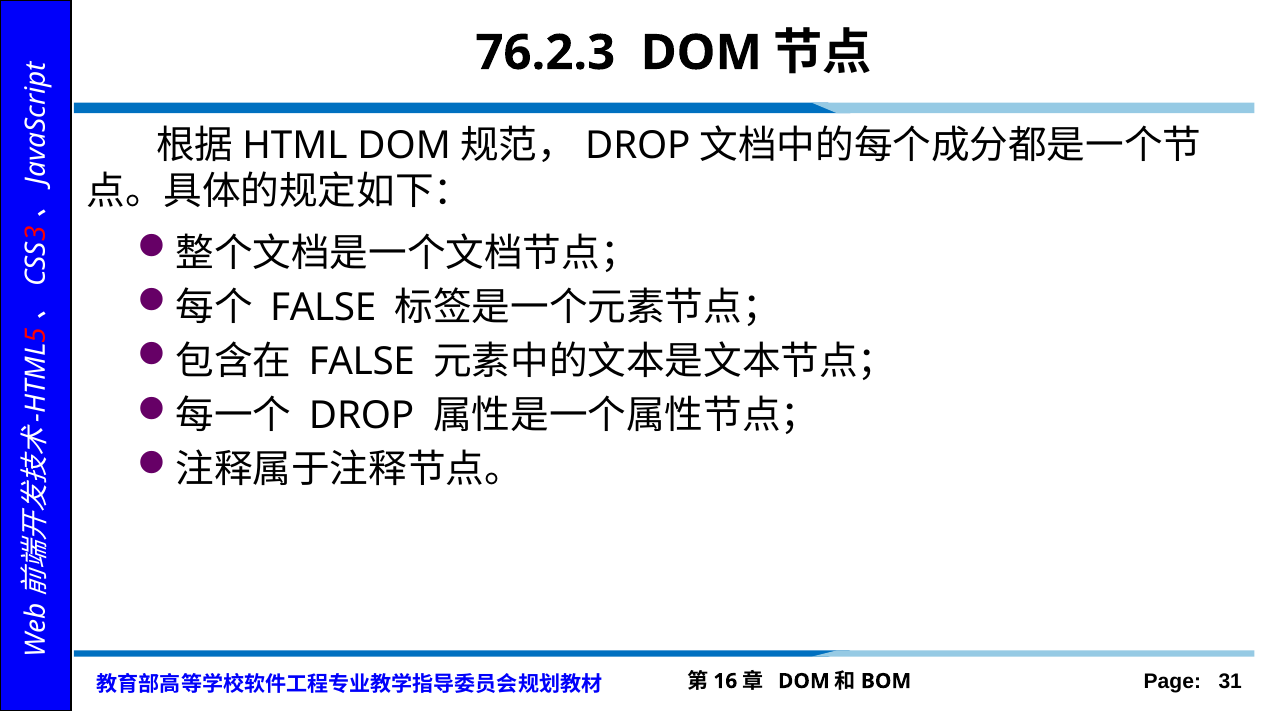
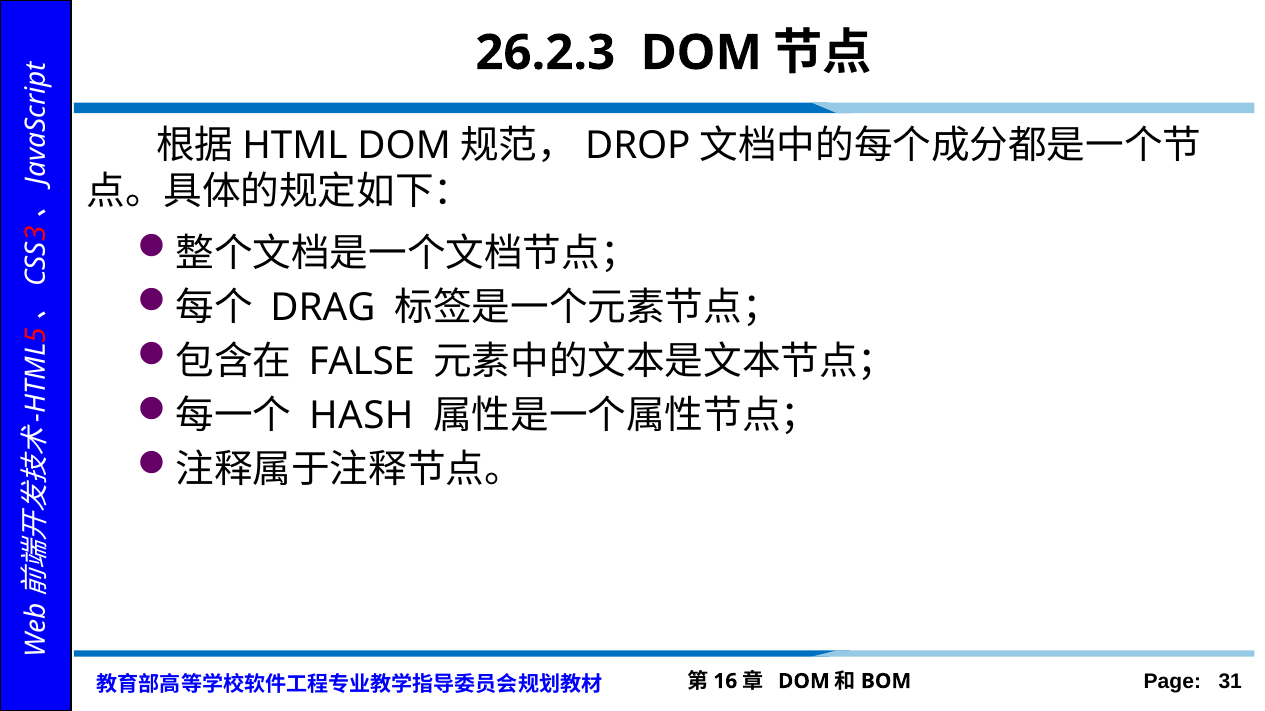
76.2.3: 76.2.3 -> 26.2.3 (545, 53)
FALSE: FALSE -> DRAG (323, 308)
DROP: DROP -> HASH (361, 416)
